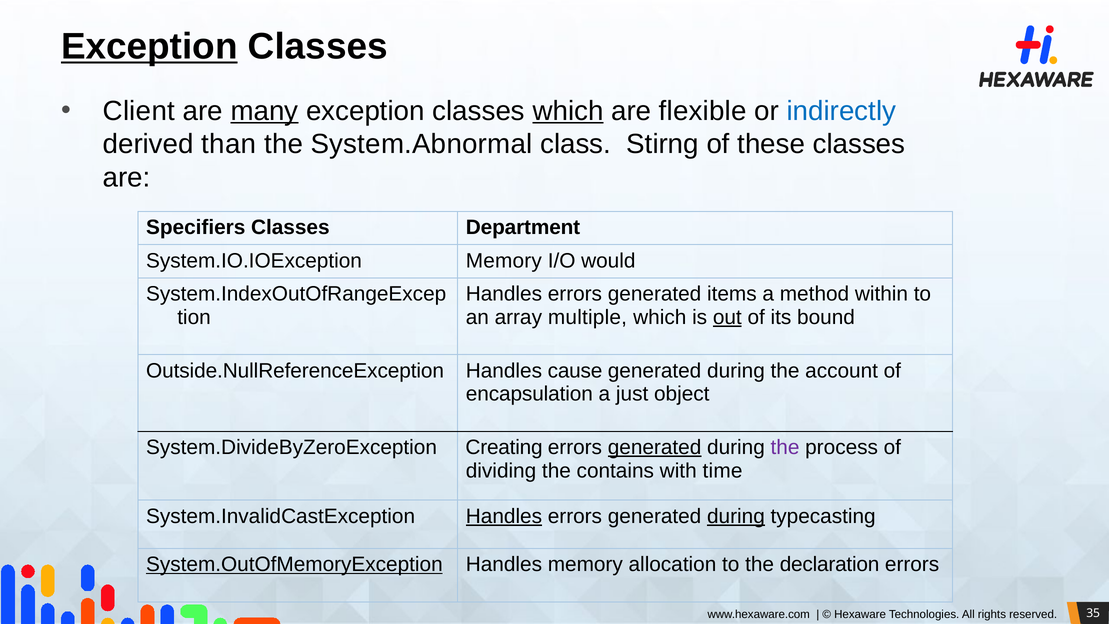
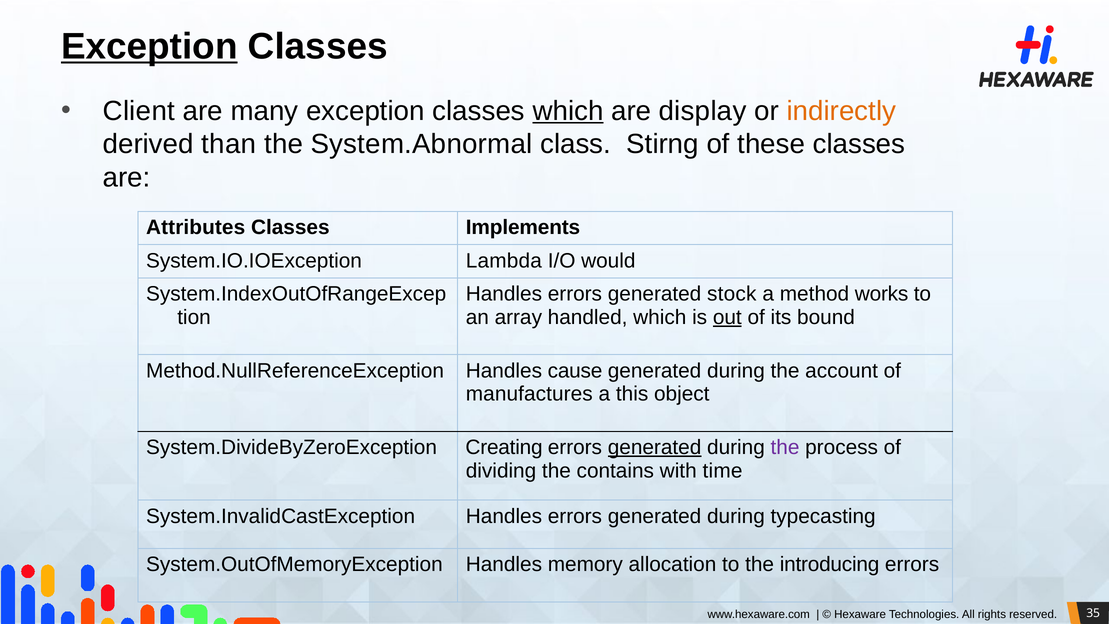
many underline: present -> none (264, 111)
flexible: flexible -> display (703, 111)
indirectly colour: blue -> orange (841, 111)
Specifiers: Specifiers -> Attributes (196, 227)
Department: Department -> Implements (523, 227)
System.IO.IOException Memory: Memory -> Lambda (504, 261)
items: items -> stock (732, 294)
within: within -> works (882, 294)
multiple: multiple -> handled (588, 317)
Outside.NullReferenceException: Outside.NullReferenceException -> Method.NullReferenceException (295, 371)
encapsulation: encapsulation -> manufactures (529, 394)
just: just -> this (632, 394)
Handles underline: present -> none (504, 516)
during underline: present -> none (736, 516)
System.OutOfMemoryException underline: present -> none (294, 564)
declaration: declaration -> introducing (830, 564)
